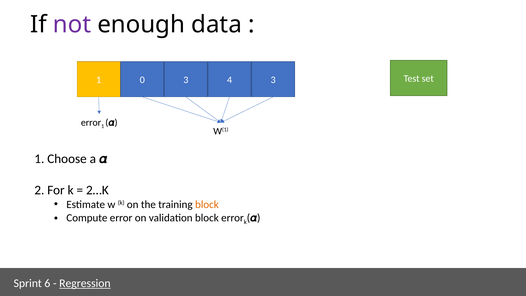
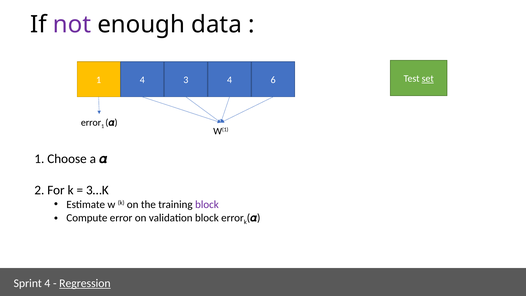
set underline: none -> present (428, 79)
1 0: 0 -> 4 (142, 80)
4 3: 3 -> 6 (273, 80)
2…K: 2…K -> 3…K (97, 190)
block colour: orange -> purple (207, 205)
Sprint 6: 6 -> 4 (47, 283)
